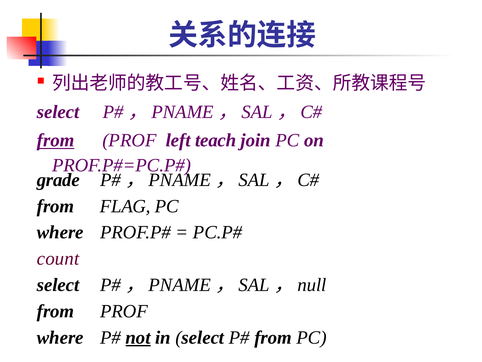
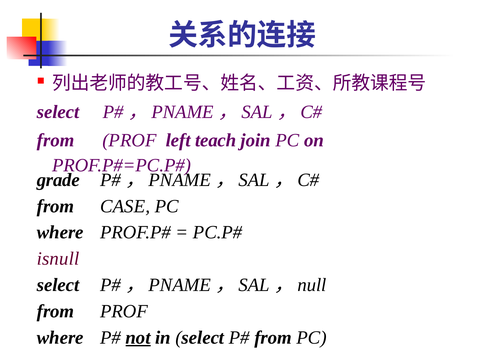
from underline: present -> none (56, 140)
FLAG: FLAG -> CASE (125, 206)
count: count -> isnull (58, 258)
